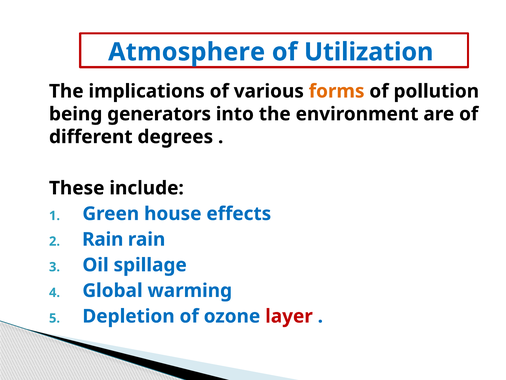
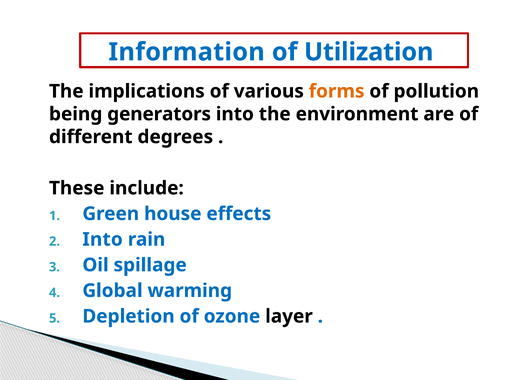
Atmosphere: Atmosphere -> Information (187, 52)
Rain: Rain -> Into (103, 239)
layer colour: red -> black (289, 316)
